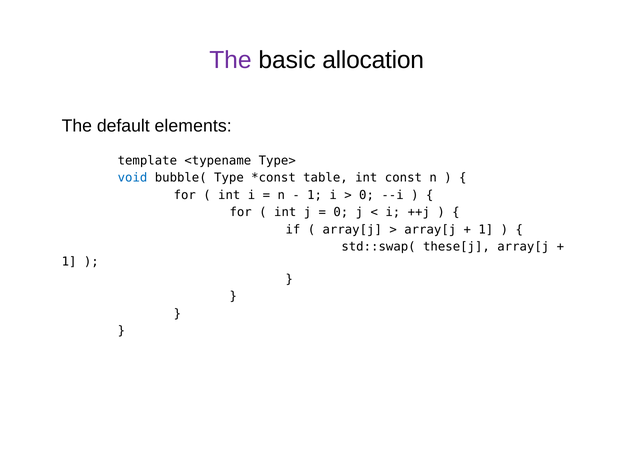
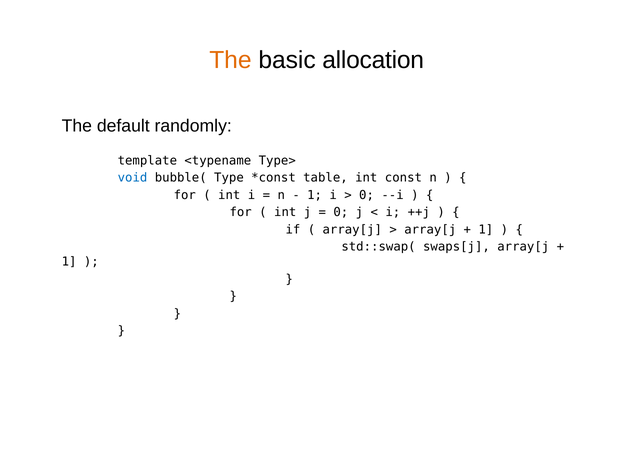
The colour: purple -> orange (230, 60)
elements: elements -> randomly (193, 126)
these[j: these[j -> swaps[j (456, 247)
